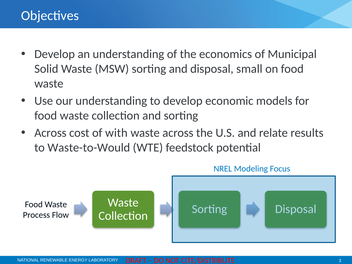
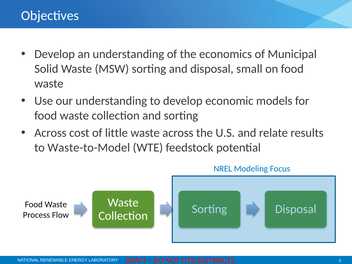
with: with -> little (116, 133)
Waste-to-Would: Waste-to-Would -> Waste-to-Model (89, 148)
